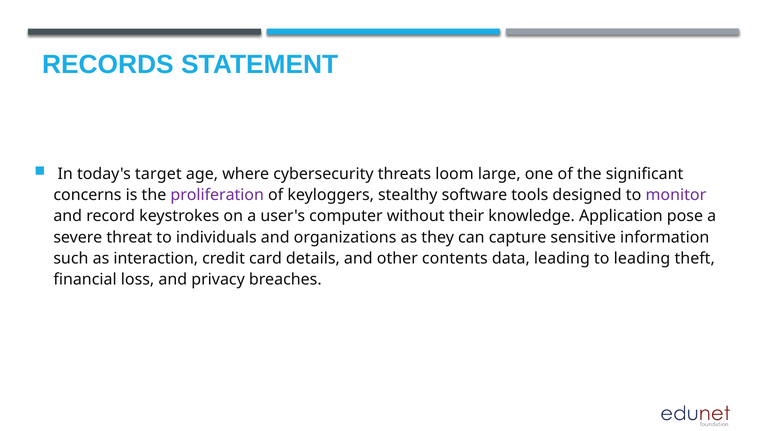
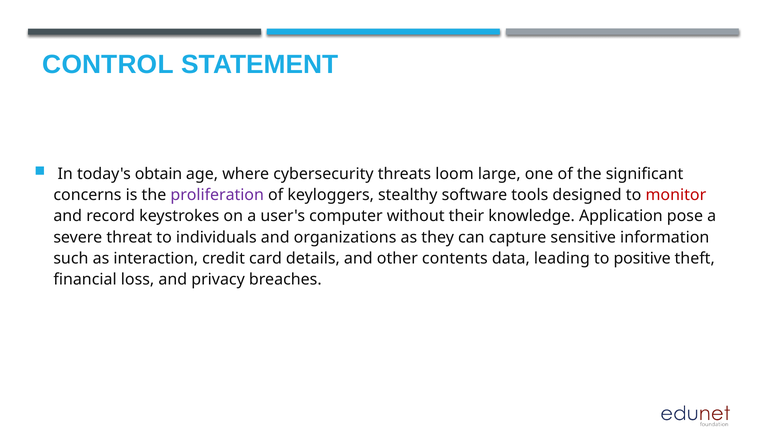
RECORDS: RECORDS -> CONTROL (108, 65)
target: target -> obtain (158, 174)
monitor colour: purple -> red (676, 195)
to leading: leading -> positive (642, 259)
